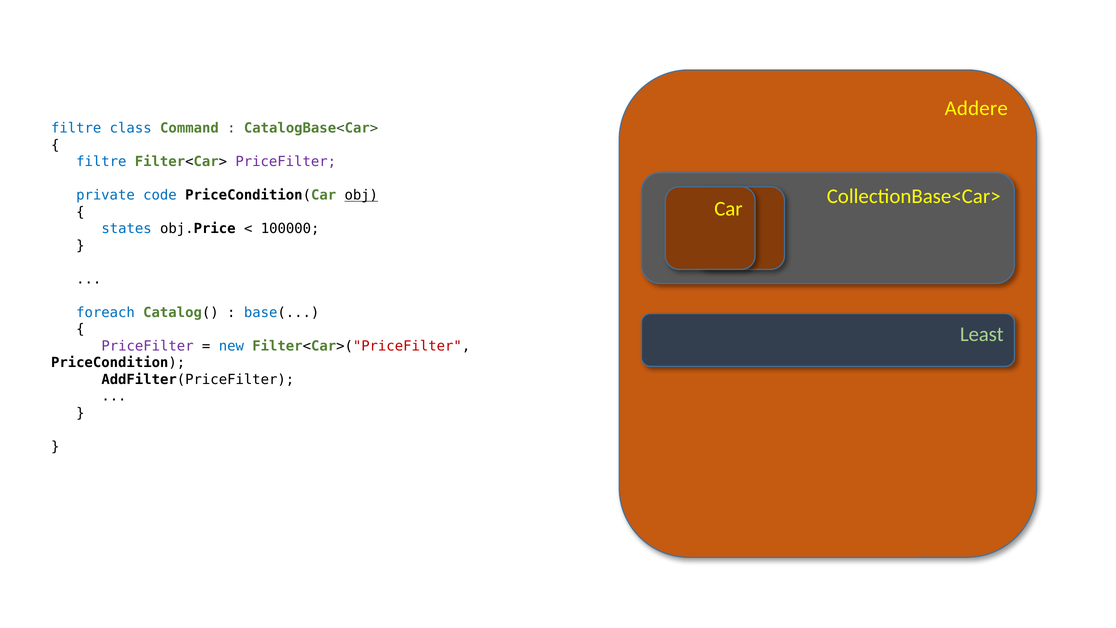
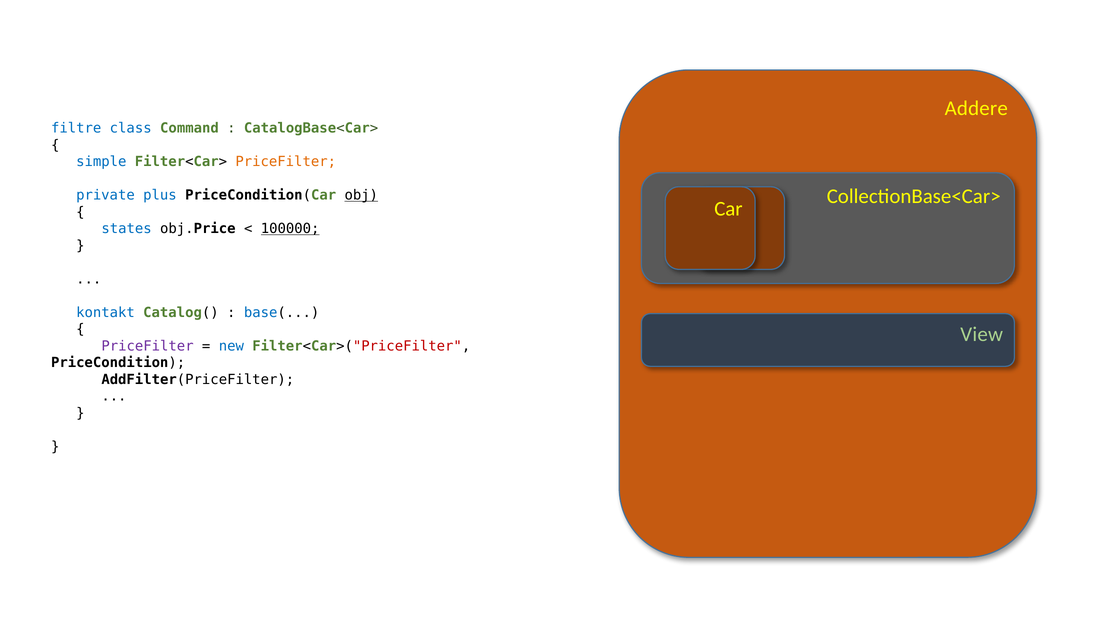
filtre: filtre -> simple (101, 162)
PriceFilter colour: purple -> orange (286, 162)
code: code -> plus (160, 195)
100000 underline: none -> present (290, 229)
foreach: foreach -> kontakt (105, 312)
Least: Least -> View (982, 334)
